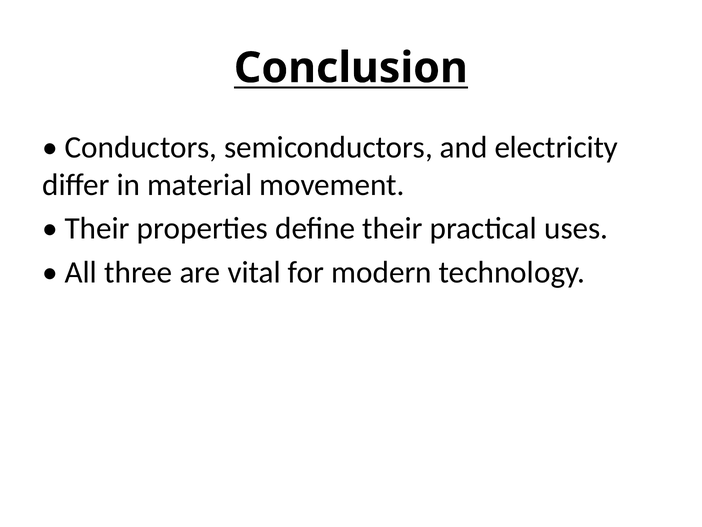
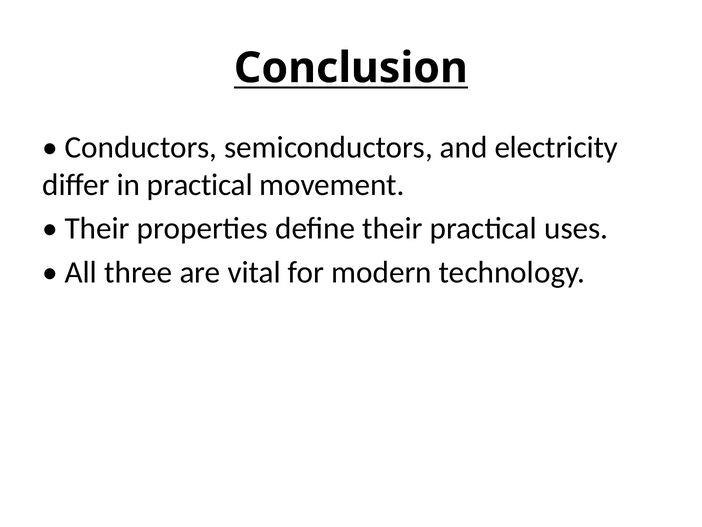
in material: material -> practical (200, 185)
